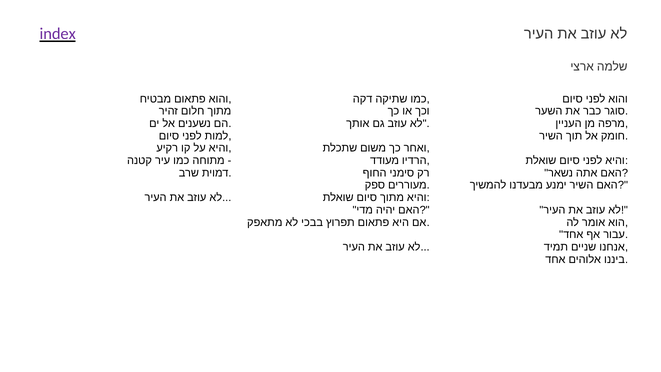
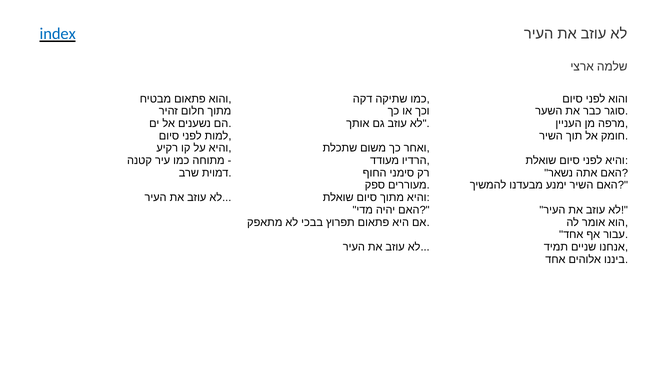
index colour: purple -> blue (58, 34)
